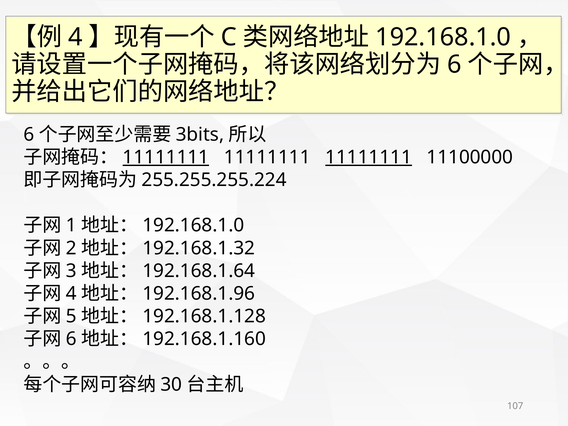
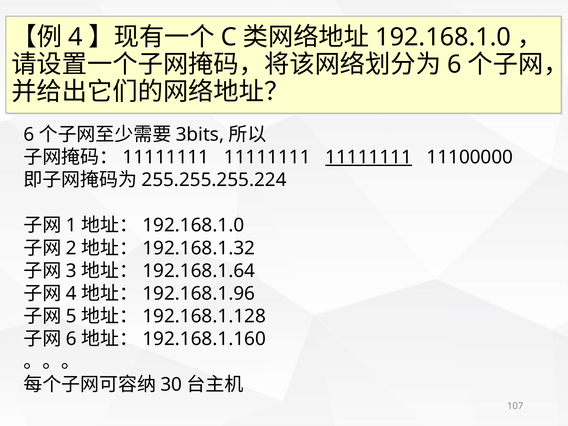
11111111 underline: present -> none (166, 157)
